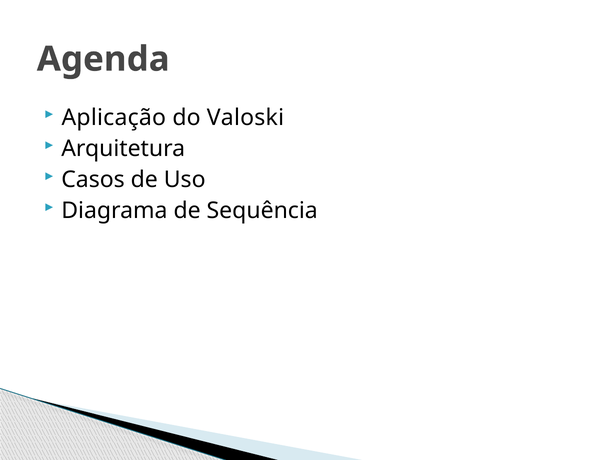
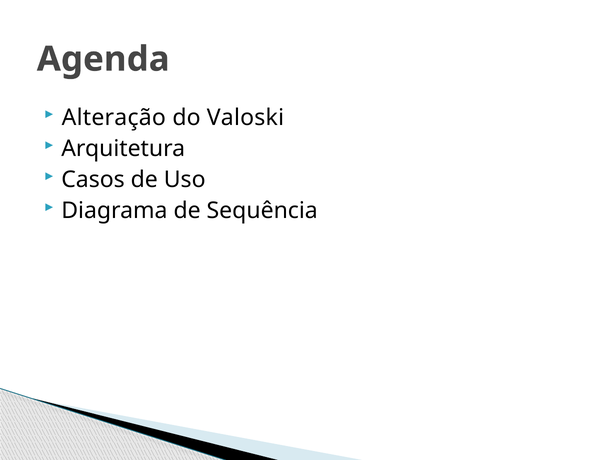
Aplicação: Aplicação -> Alteração (114, 118)
